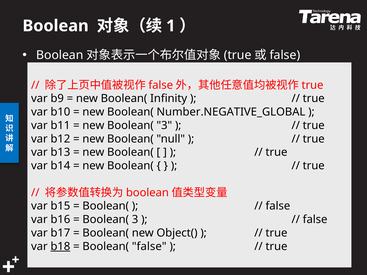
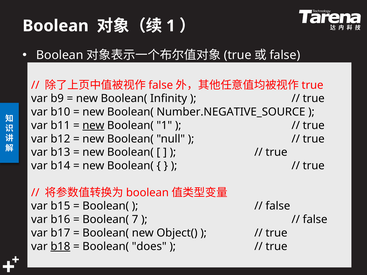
Number.NEGATIVE_GLOBAL: Number.NEGATIVE_GLOBAL -> Number.NEGATIVE_SOURCE (231, 112)
new underline: none -> present (93, 125)
3: 3 -> 1 (164, 125)
3: 3 -> 7 (135, 220)
Boolean( false: false -> does (149, 247)
